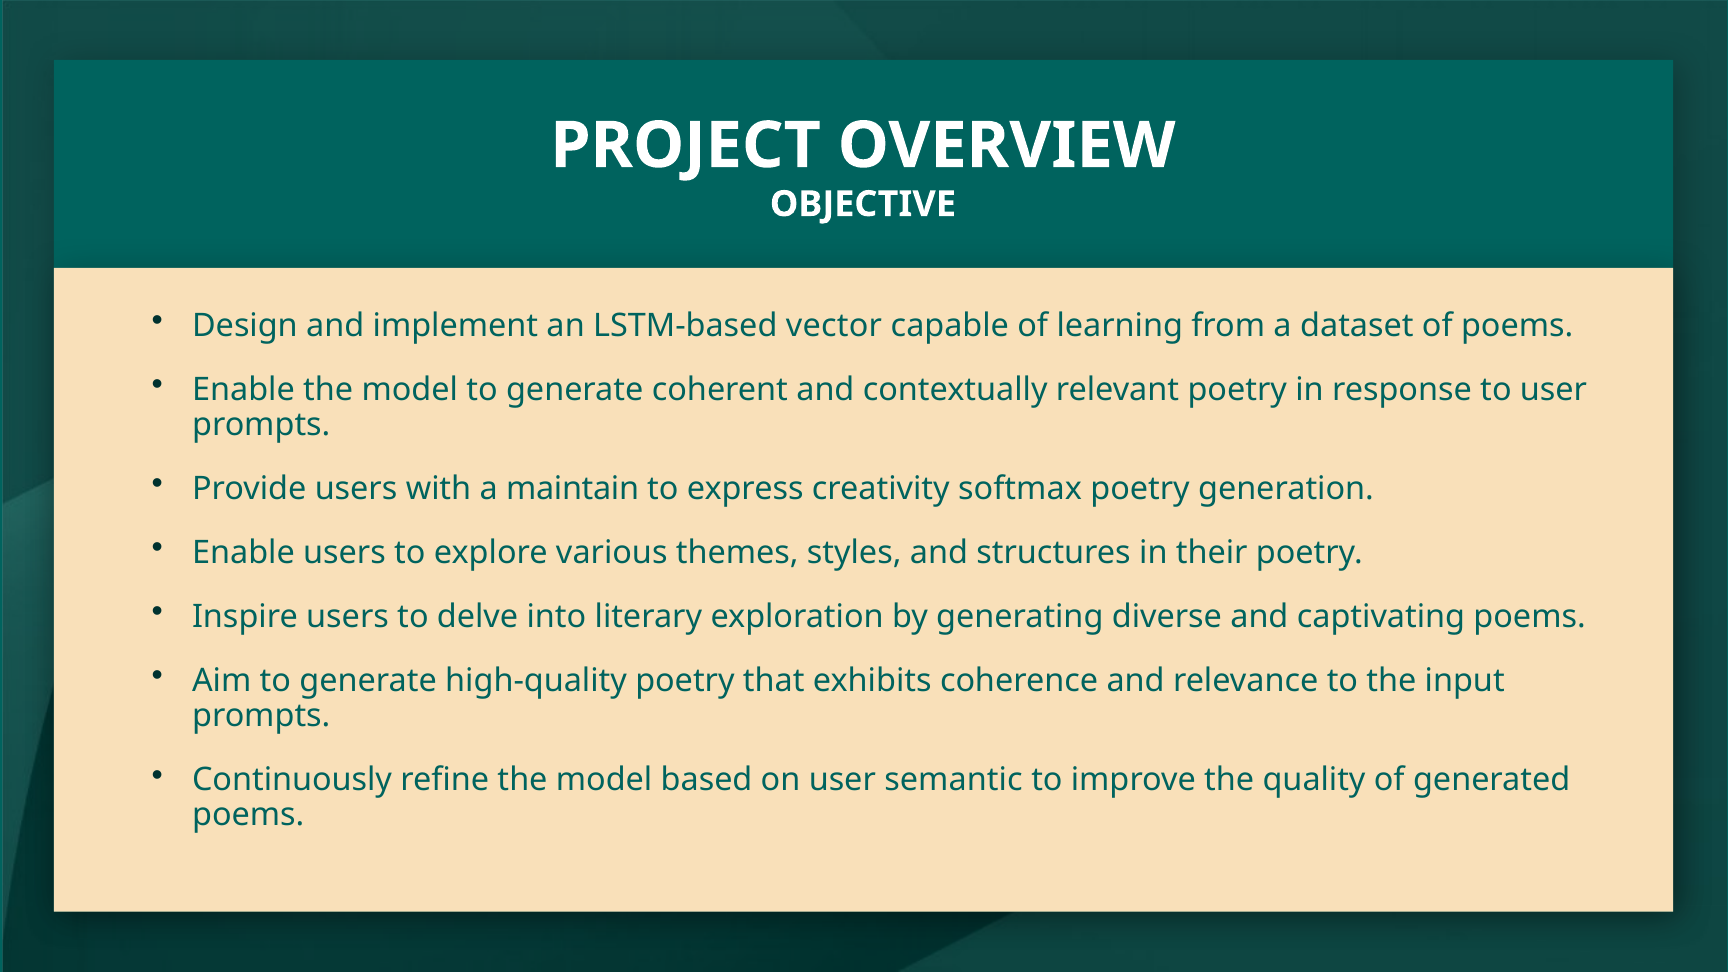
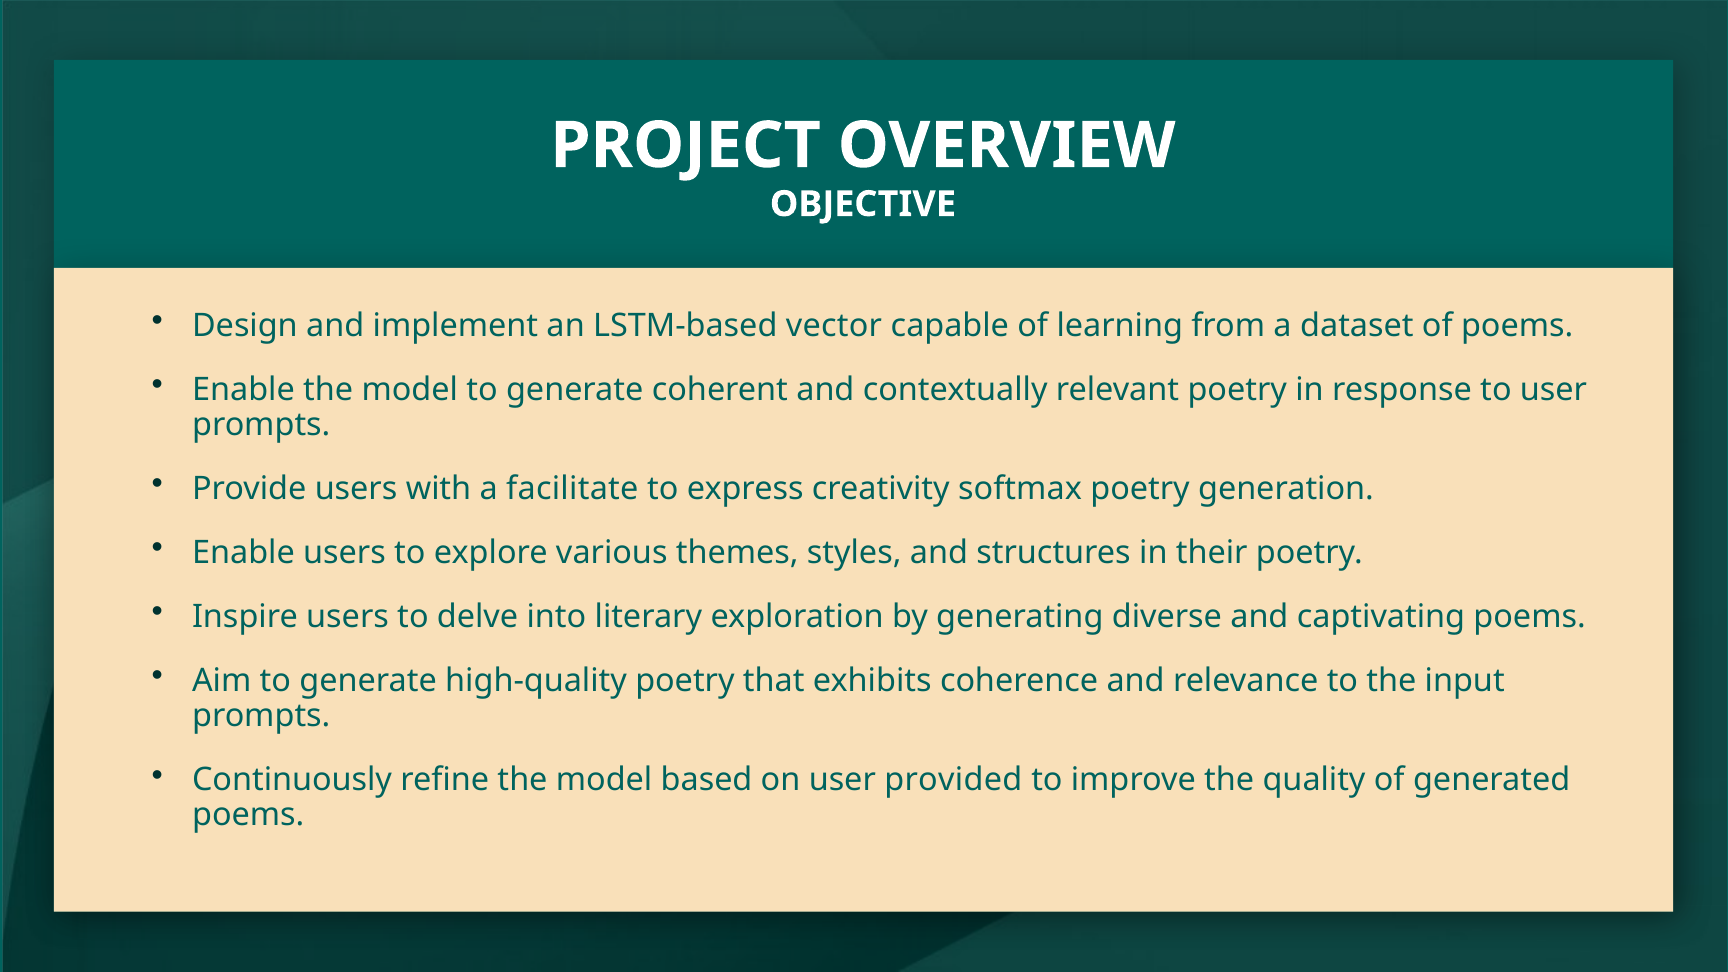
maintain: maintain -> facilitate (572, 489)
semantic: semantic -> provided (953, 780)
